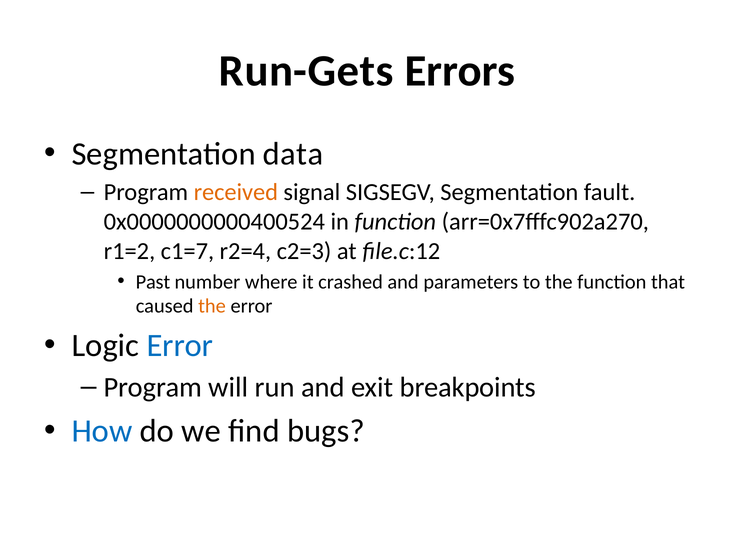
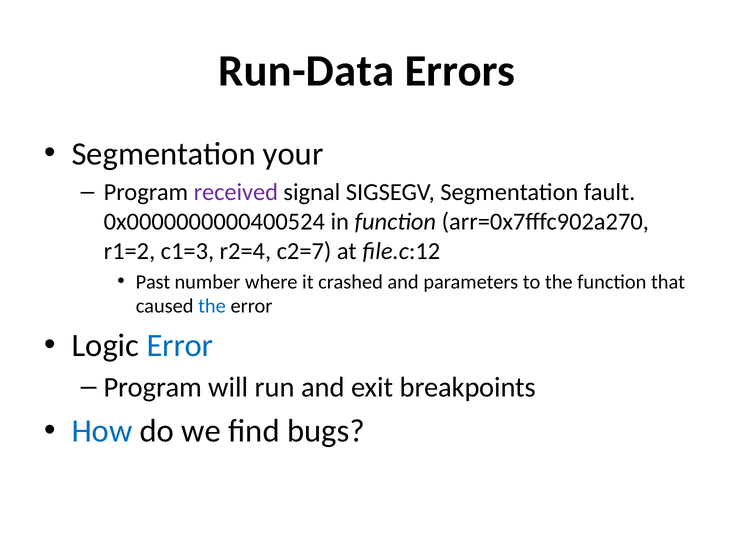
Run-Gets: Run-Gets -> Run-Data (306, 71)
data: data -> your (293, 154)
received colour: orange -> purple (236, 193)
c1=7: c1=7 -> c1=3 (187, 251)
c2=3: c2=3 -> c2=7 (304, 251)
the colour: orange -> blue (212, 307)
